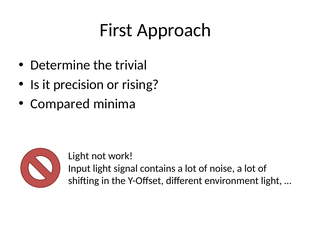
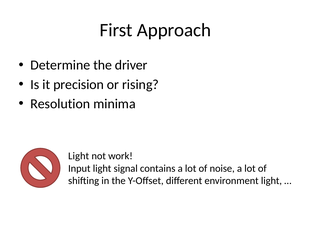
trivial: trivial -> driver (131, 65)
Compared: Compared -> Resolution (60, 104)
